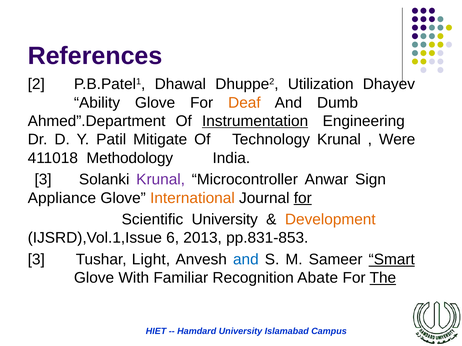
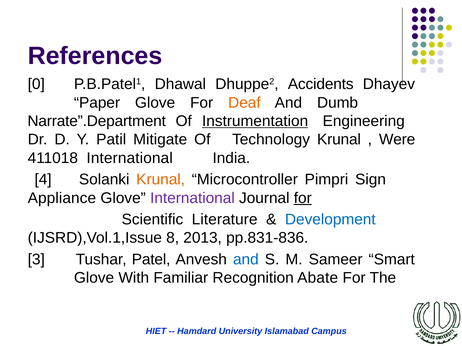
2: 2 -> 0 (36, 84)
Utilization: Utilization -> Accidents (321, 84)
Ability: Ability -> Paper (97, 103)
Ahmed”.Department: Ahmed”.Department -> Narrate”.Department (97, 121)
411018 Methodology: Methodology -> International (130, 158)
3: 3 -> 4 (43, 180)
Krunal colour: purple -> orange (161, 180)
Anwar: Anwar -> Pimpri (326, 180)
International colour: orange -> purple (192, 198)
Scientific University: University -> Literature (225, 220)
Development colour: orange -> blue (330, 220)
6: 6 -> 8 (173, 238)
pp.831-853: pp.831-853 -> pp.831-836 (267, 238)
Light: Light -> Patel (151, 260)
Smart underline: present -> none (392, 260)
The underline: present -> none (383, 278)
